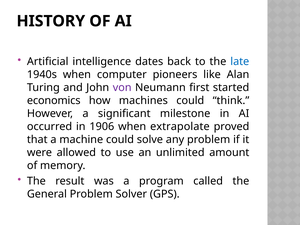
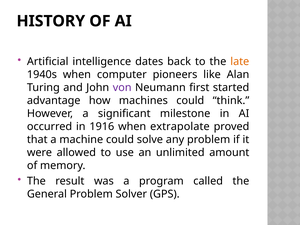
late colour: blue -> orange (240, 62)
economics: economics -> advantage (54, 101)
1906: 1906 -> 1916 (102, 127)
